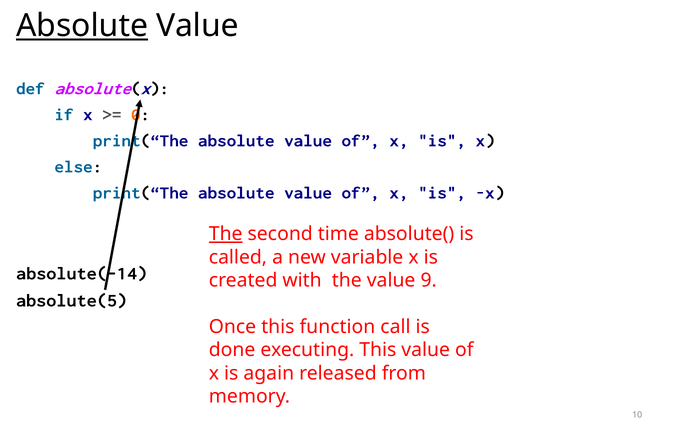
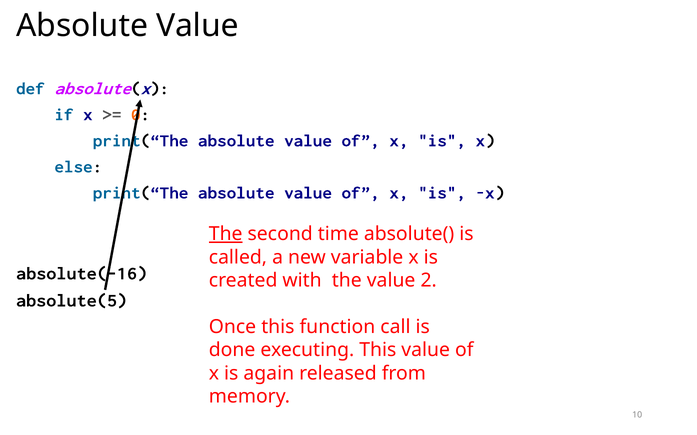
Absolute underline: present -> none (82, 26)
absolute(-14: absolute(-14 -> absolute(-16 (82, 274)
9: 9 -> 2 (429, 281)
